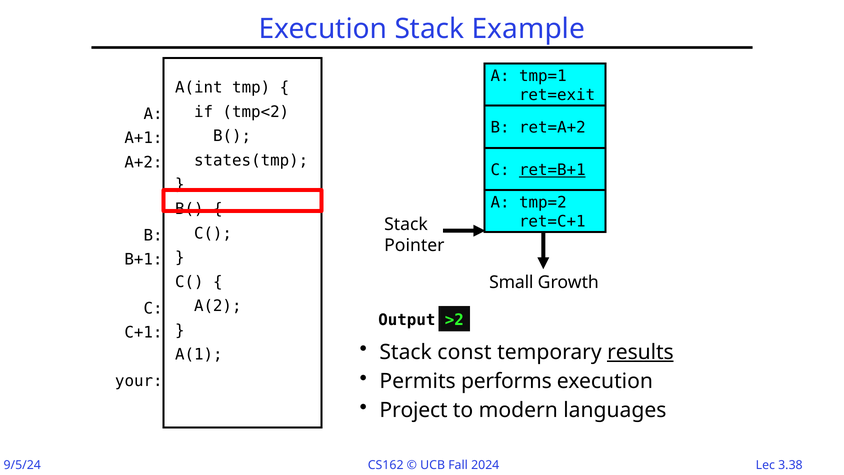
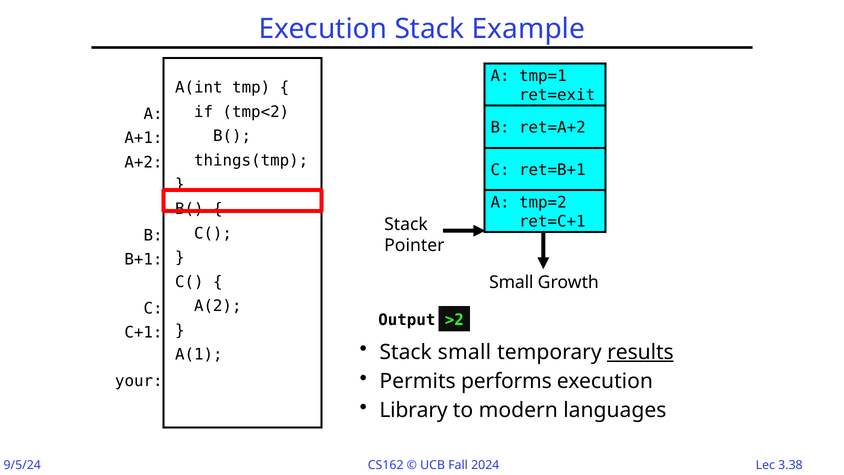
states(tmp: states(tmp -> things(tmp (251, 160)
ret=B+1 underline: present -> none (552, 170)
Stack const: const -> small (464, 352)
Project: Project -> Library (414, 410)
